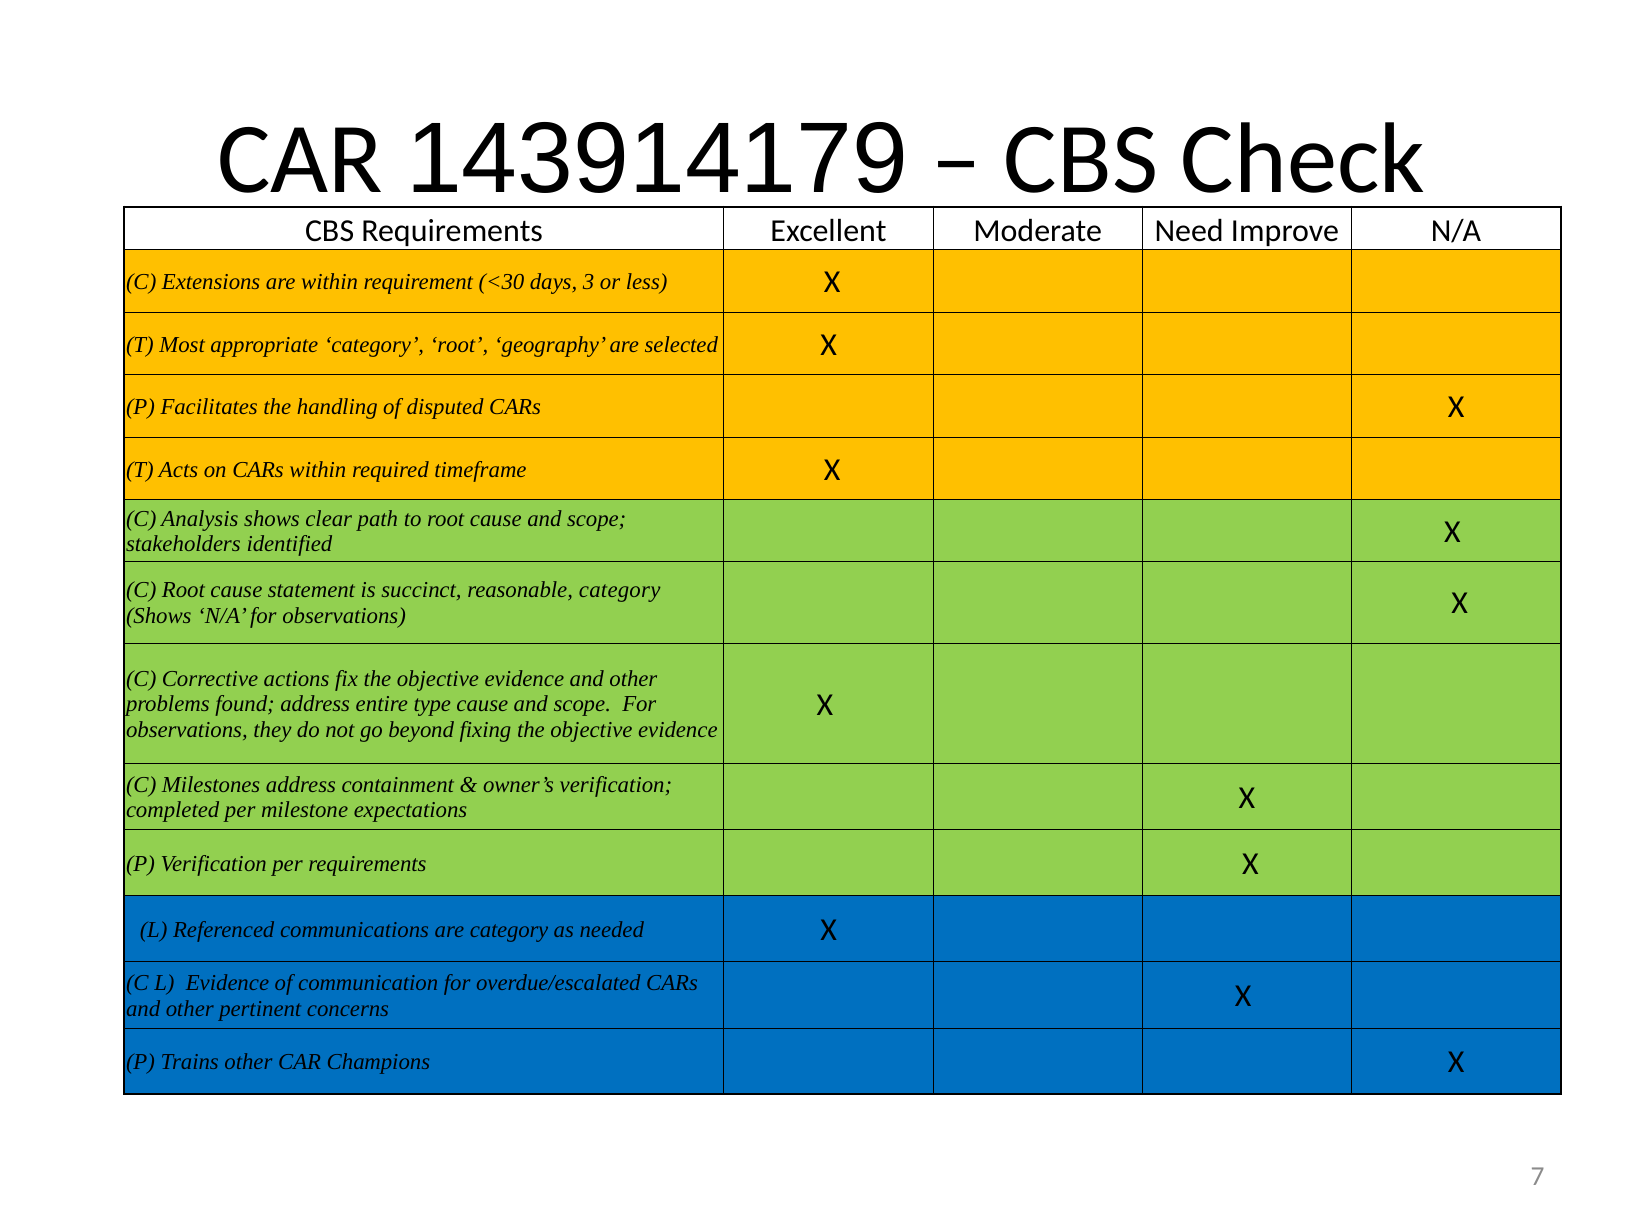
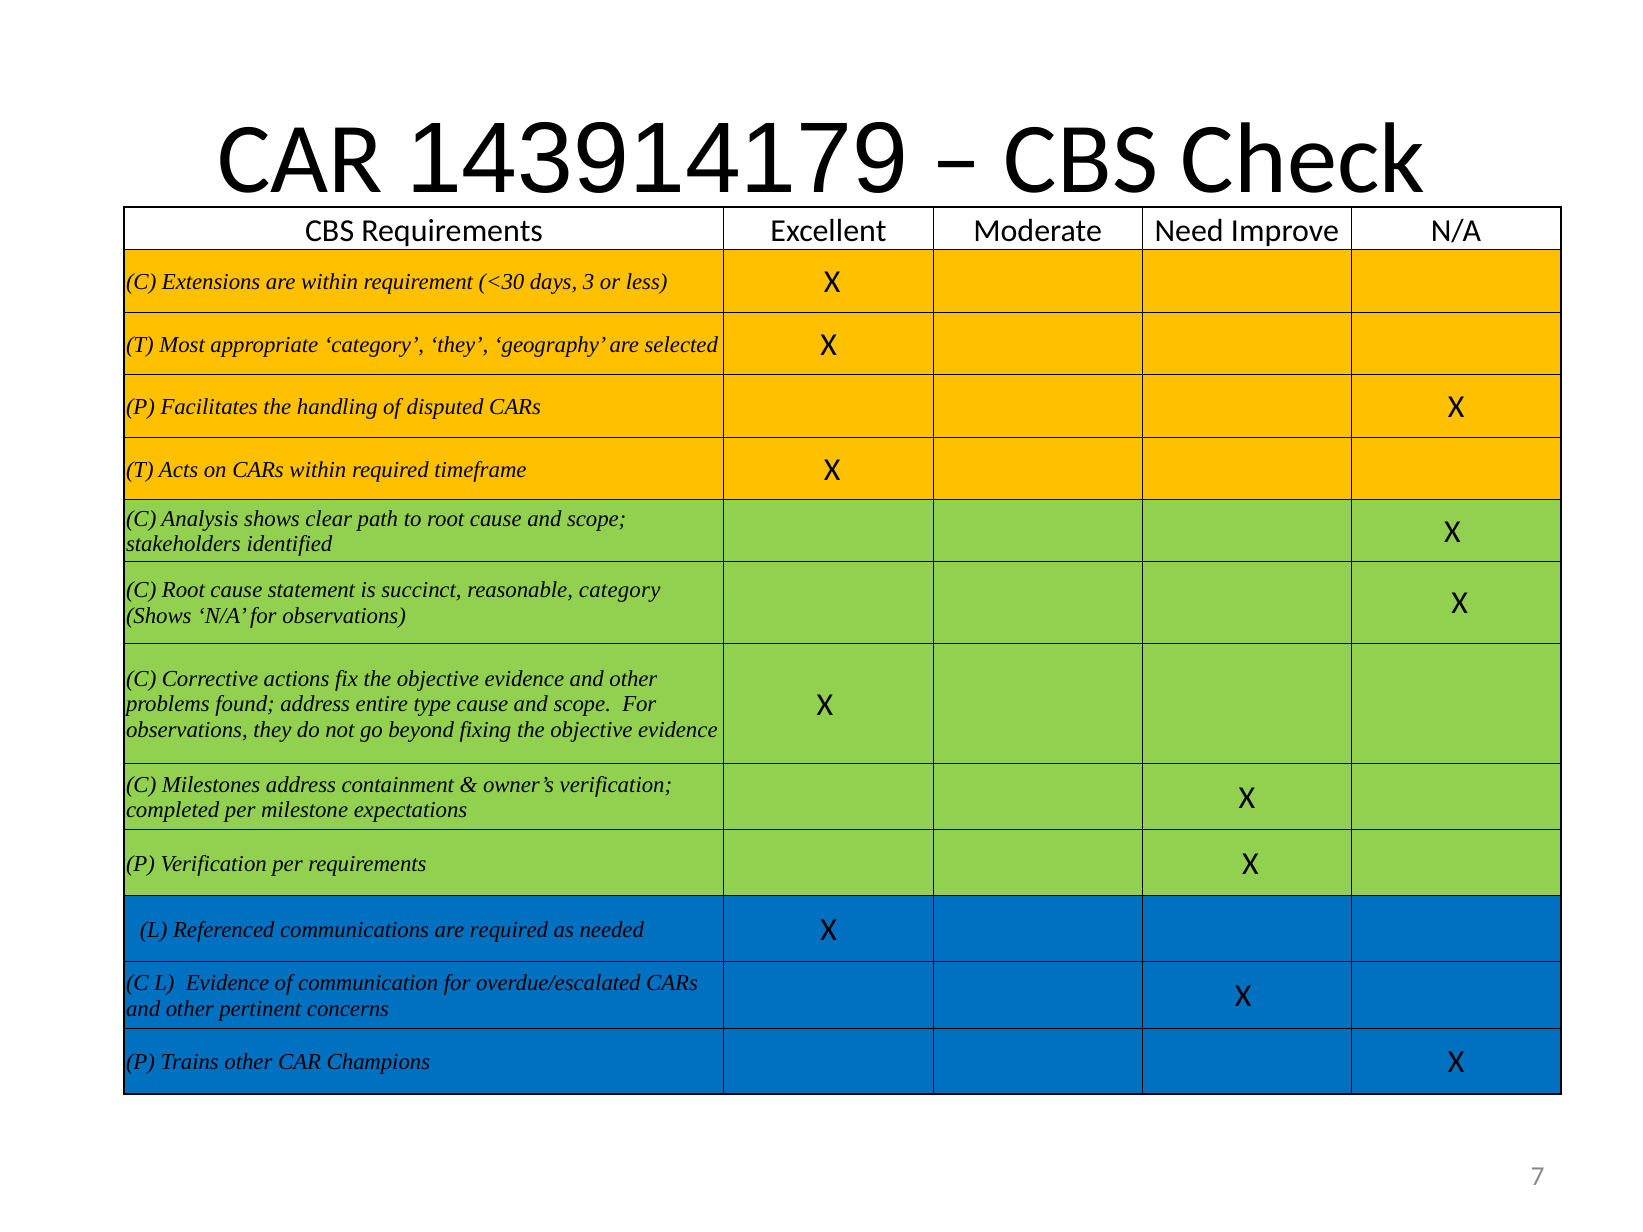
category root: root -> they (459, 345)
are category: category -> required (509, 930)
